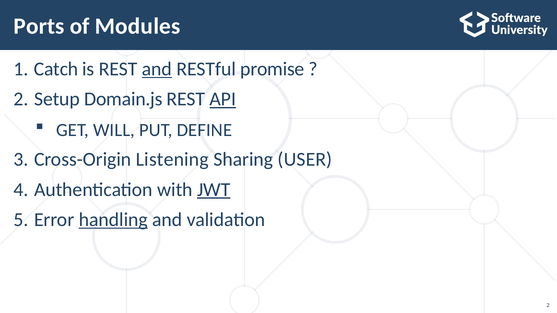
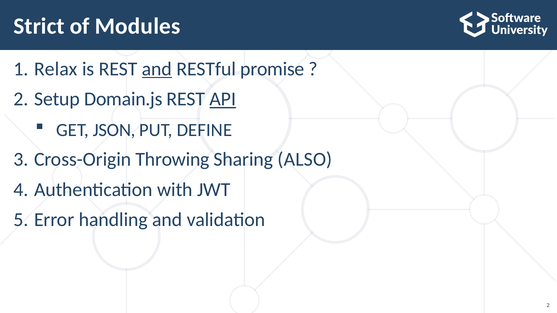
Ports: Ports -> Strict (39, 26)
Catch: Catch -> Relax (56, 69)
WILL: WILL -> JSON (114, 130)
Listening: Listening -> Throwing (172, 160)
USER: USER -> ALSO (305, 160)
JWT underline: present -> none (214, 190)
handling underline: present -> none (113, 220)
